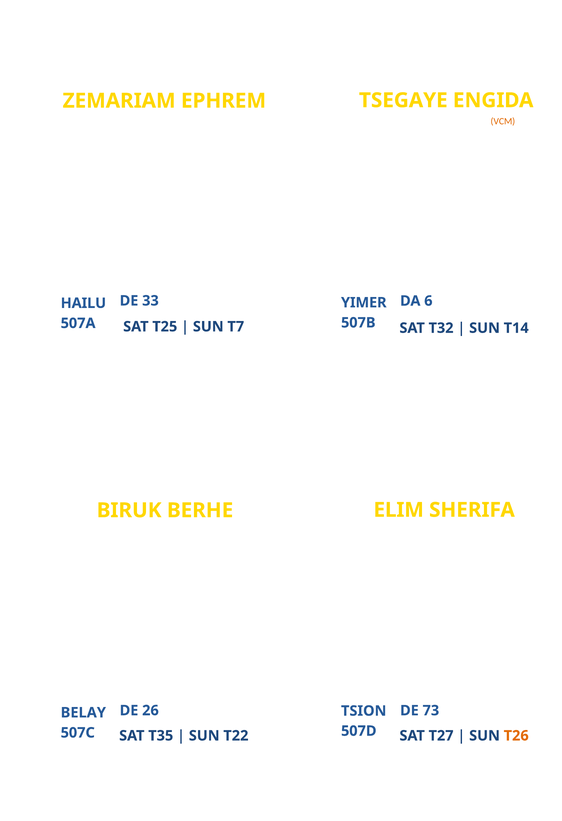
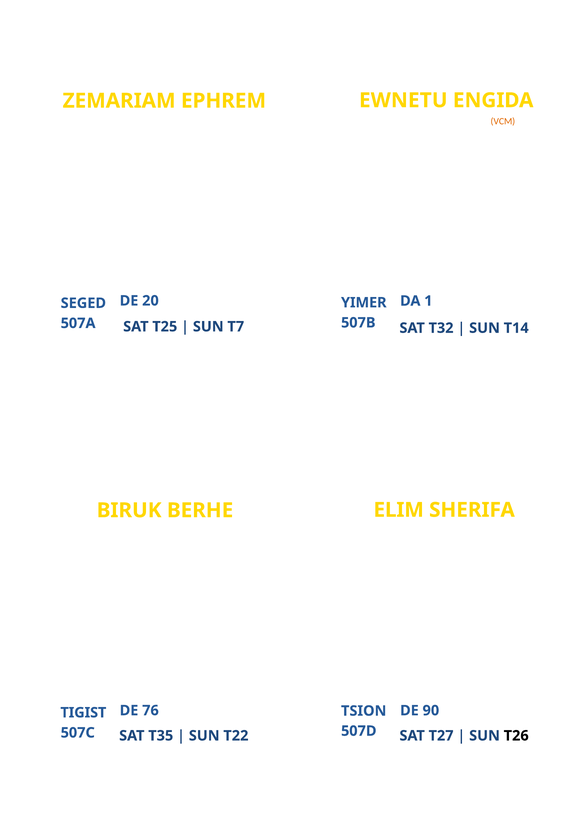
TSEGAYE: TSEGAYE -> EWNETU (403, 100)
33: 33 -> 20 (150, 301)
6: 6 -> 1 (428, 301)
HAILU: HAILU -> SEGED (83, 303)
26: 26 -> 76 (150, 710)
73: 73 -> 90 (431, 710)
BELAY: BELAY -> TIGIST (83, 712)
T26 colour: orange -> black (516, 735)
